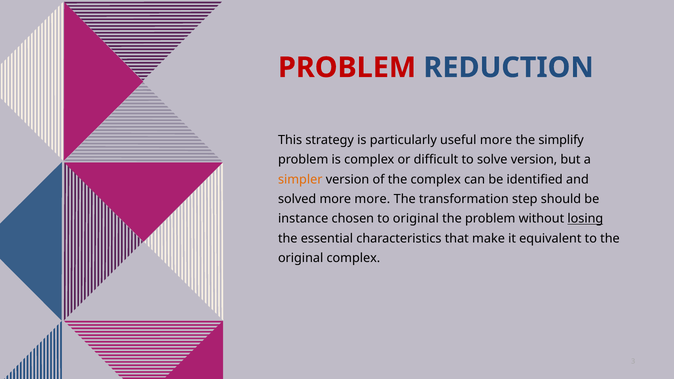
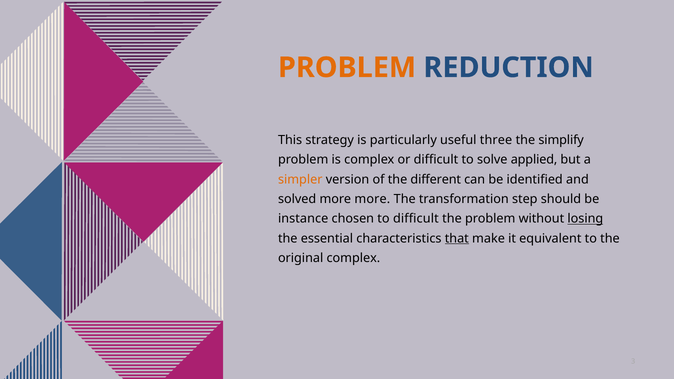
PROBLEM colour: red -> orange (347, 68)
useful more: more -> three (496, 140)
solve version: version -> applied (534, 160)
the complex: complex -> different (436, 179)
to original: original -> difficult (416, 219)
that underline: none -> present (457, 238)
